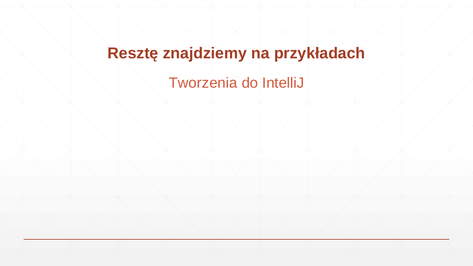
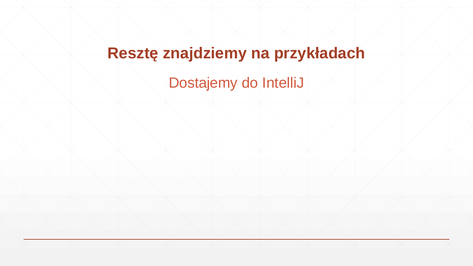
Tworzenia: Tworzenia -> Dostajemy (203, 83)
